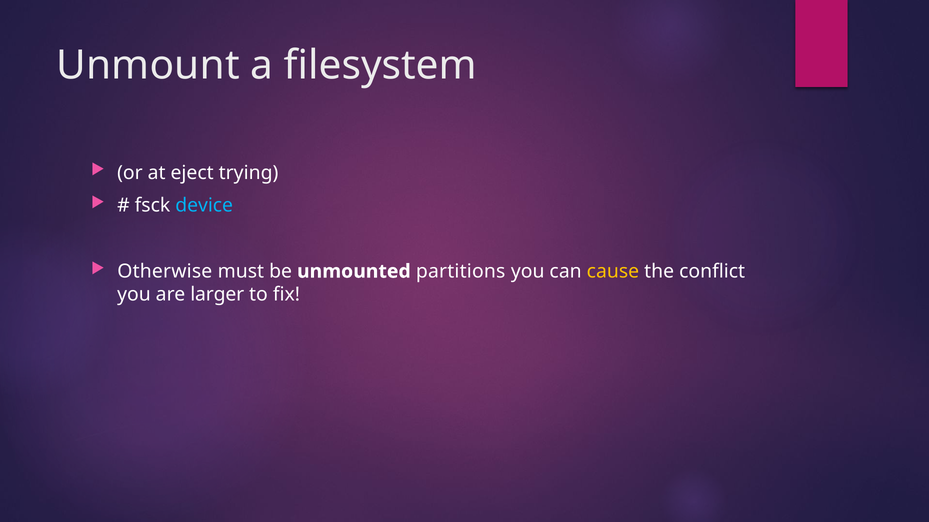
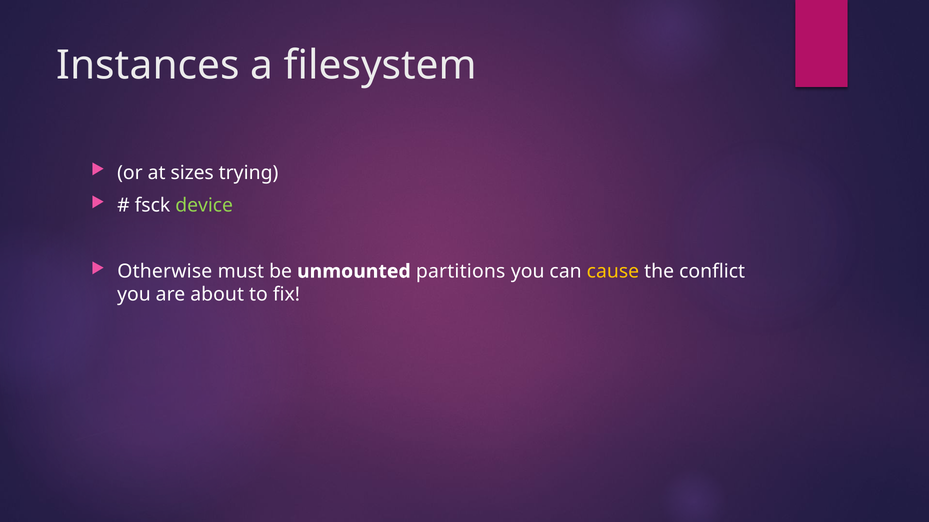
Unmount: Unmount -> Instances (148, 65)
eject: eject -> sizes (192, 173)
device colour: light blue -> light green (204, 206)
larger: larger -> about (217, 295)
